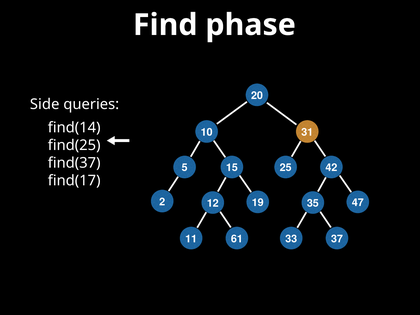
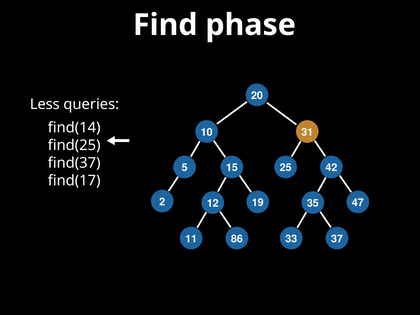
Side: Side -> Less (45, 104)
61: 61 -> 86 (237, 239)
